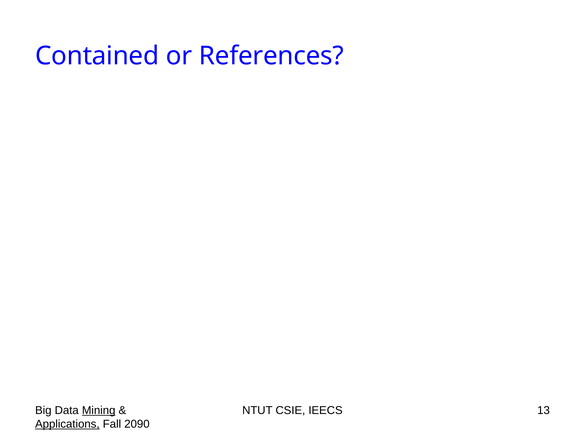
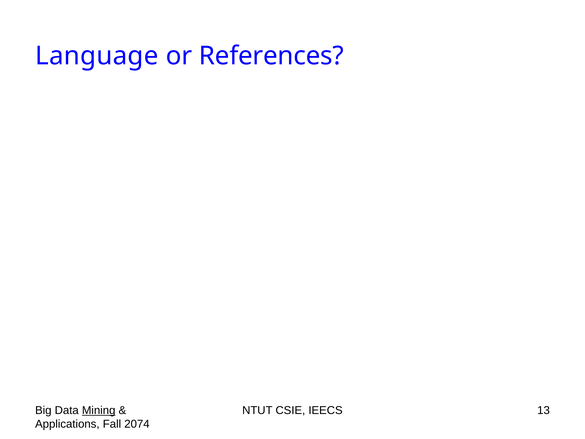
Contained: Contained -> Language (97, 56)
Applications underline: present -> none (67, 424)
2090: 2090 -> 2074 (137, 424)
